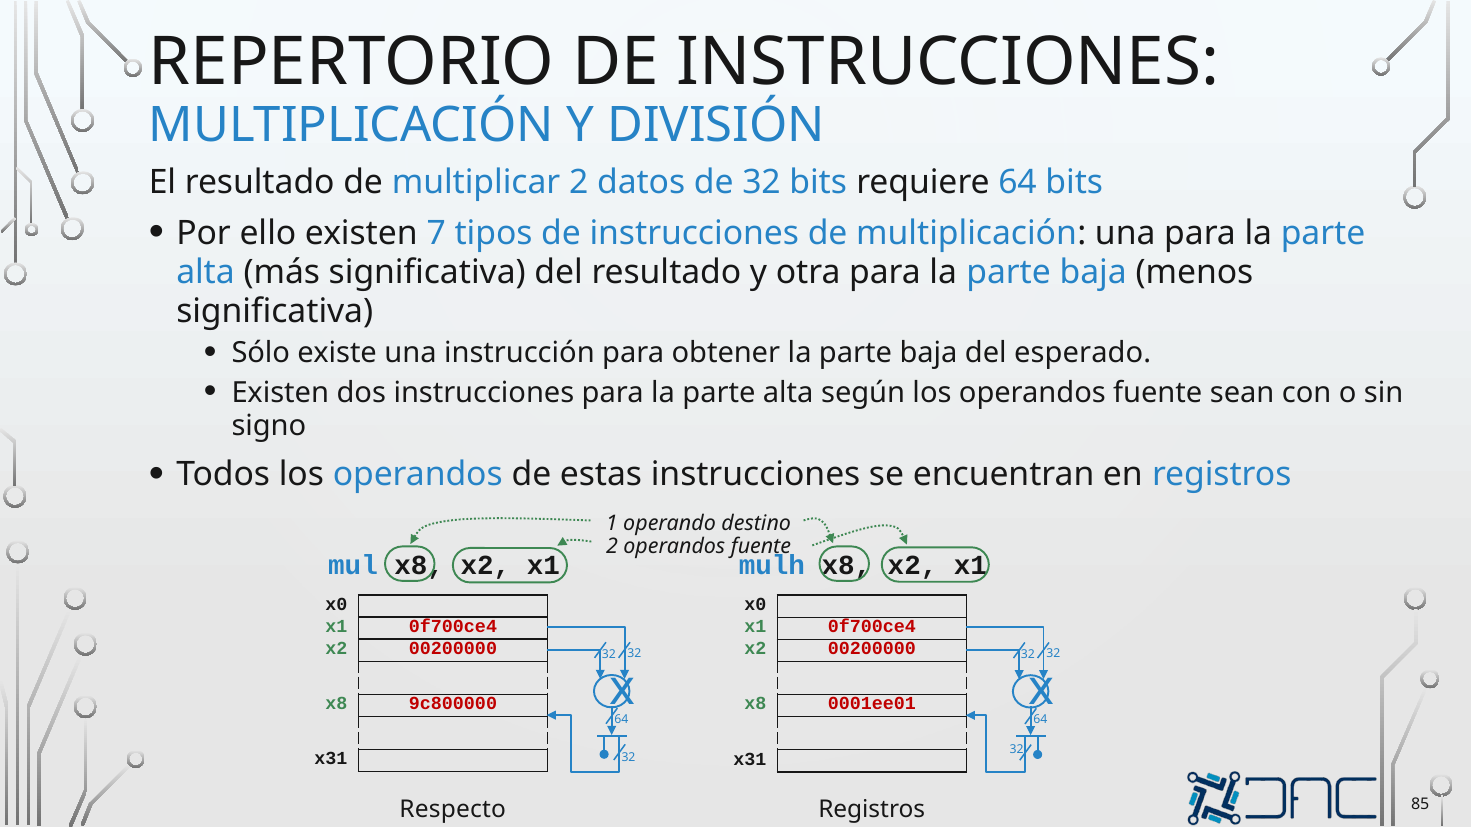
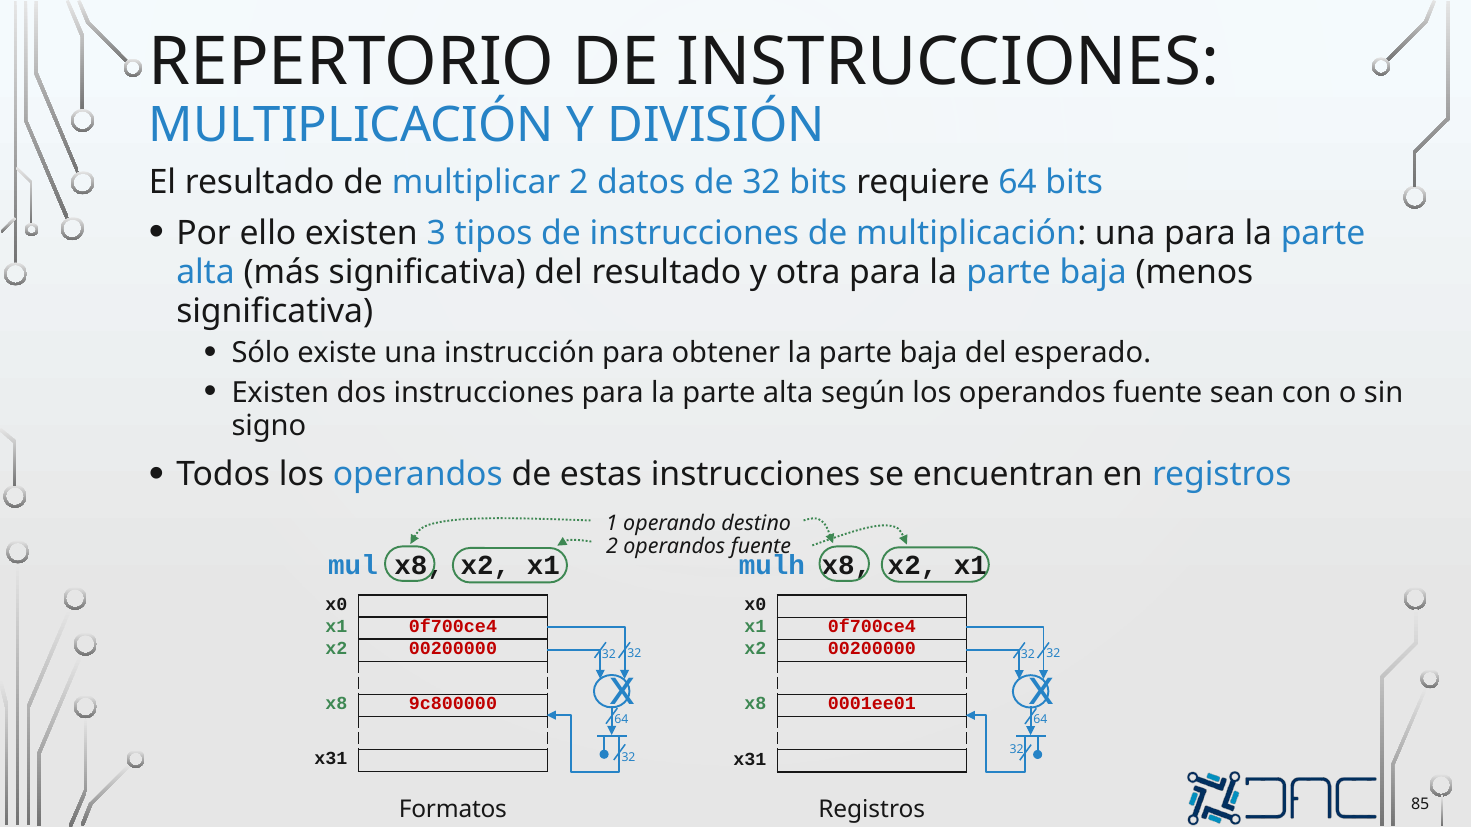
7: 7 -> 3 (436, 234)
Respecto: Respecto -> Formatos (453, 810)
